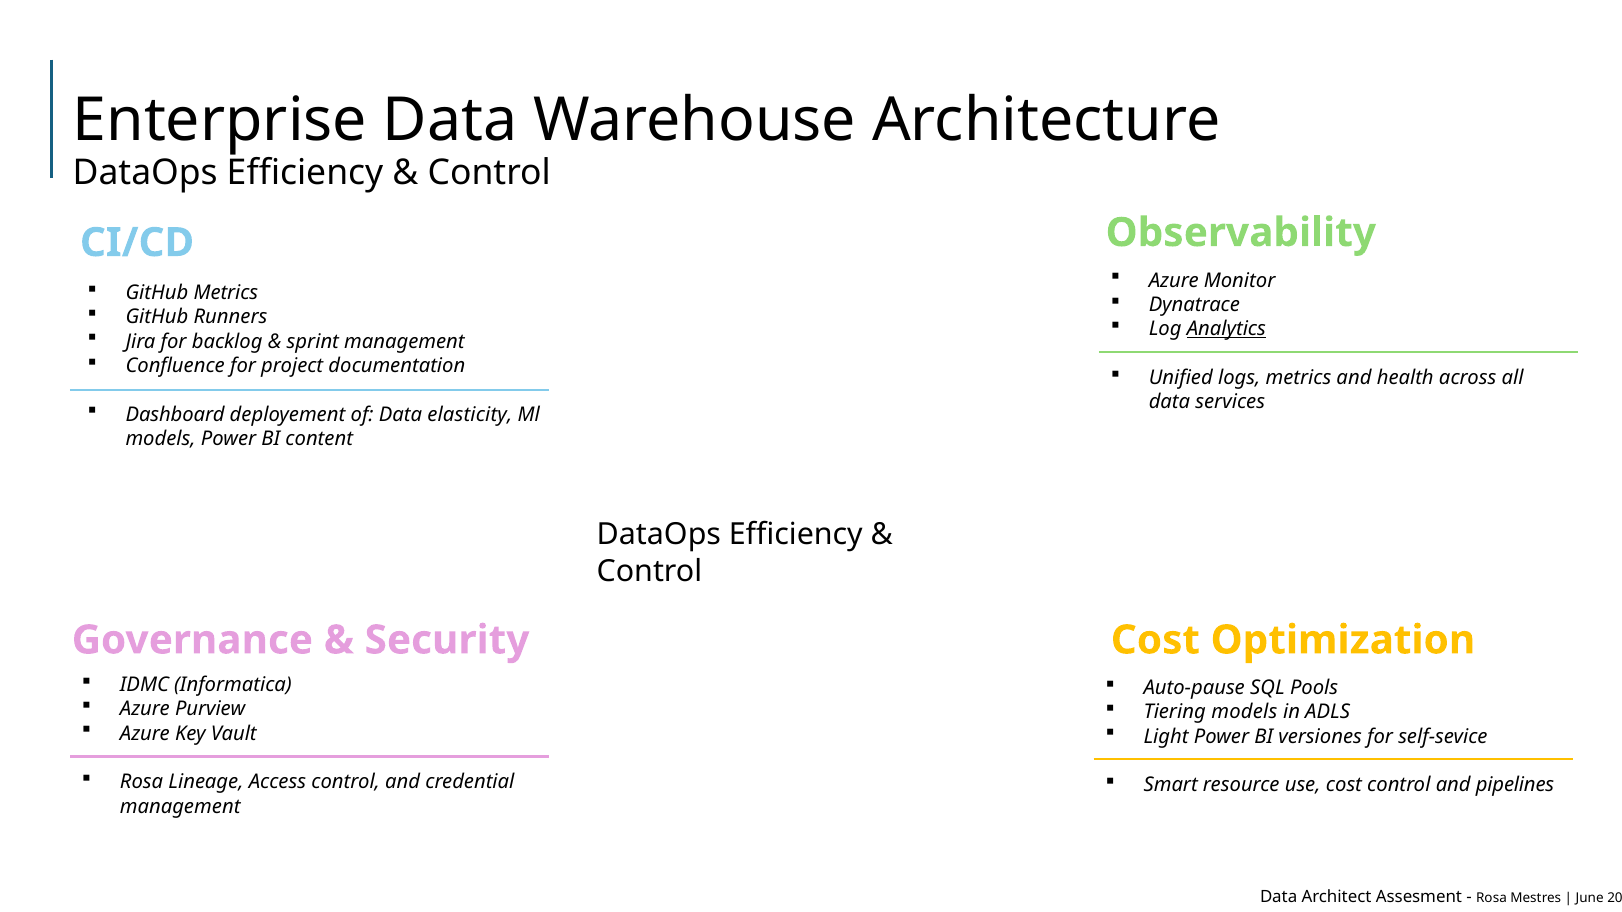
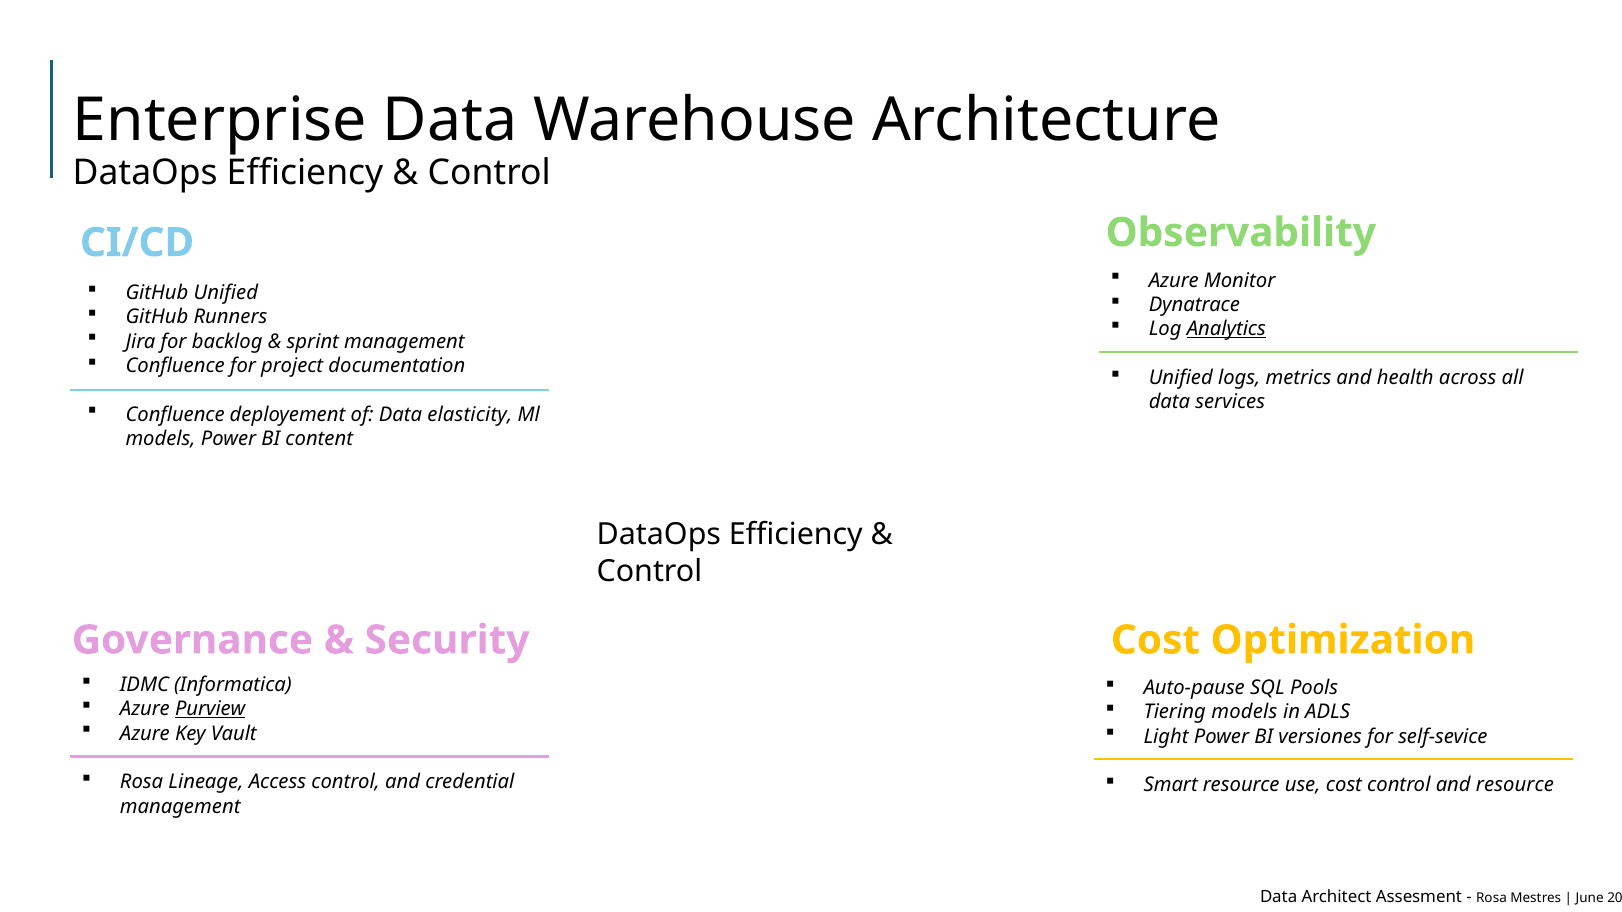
GitHub Metrics: Metrics -> Unified (226, 293)
Dashboard: Dashboard -> Confluence (175, 415)
Purview underline: none -> present (210, 709)
and pipelines: pipelines -> resource (1515, 785)
